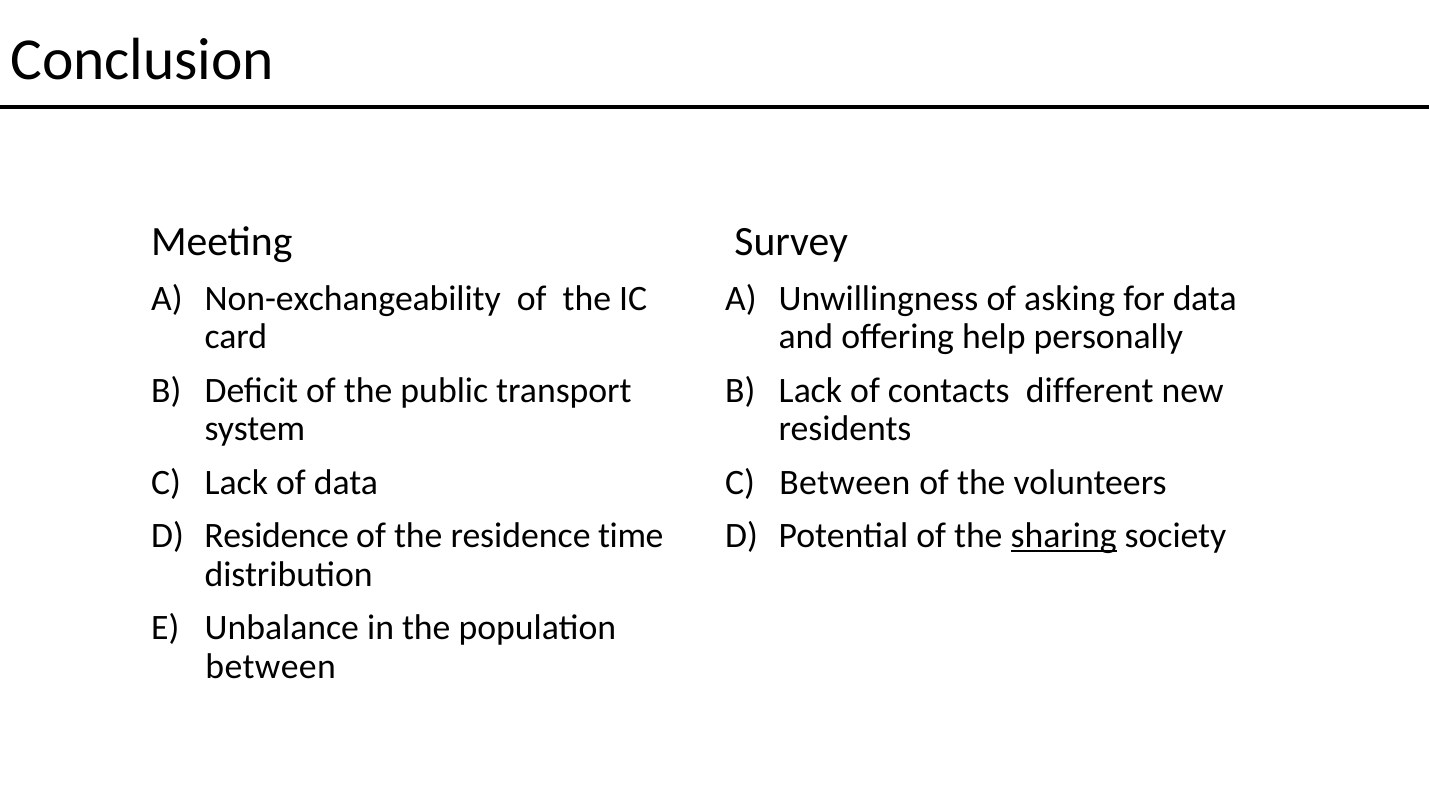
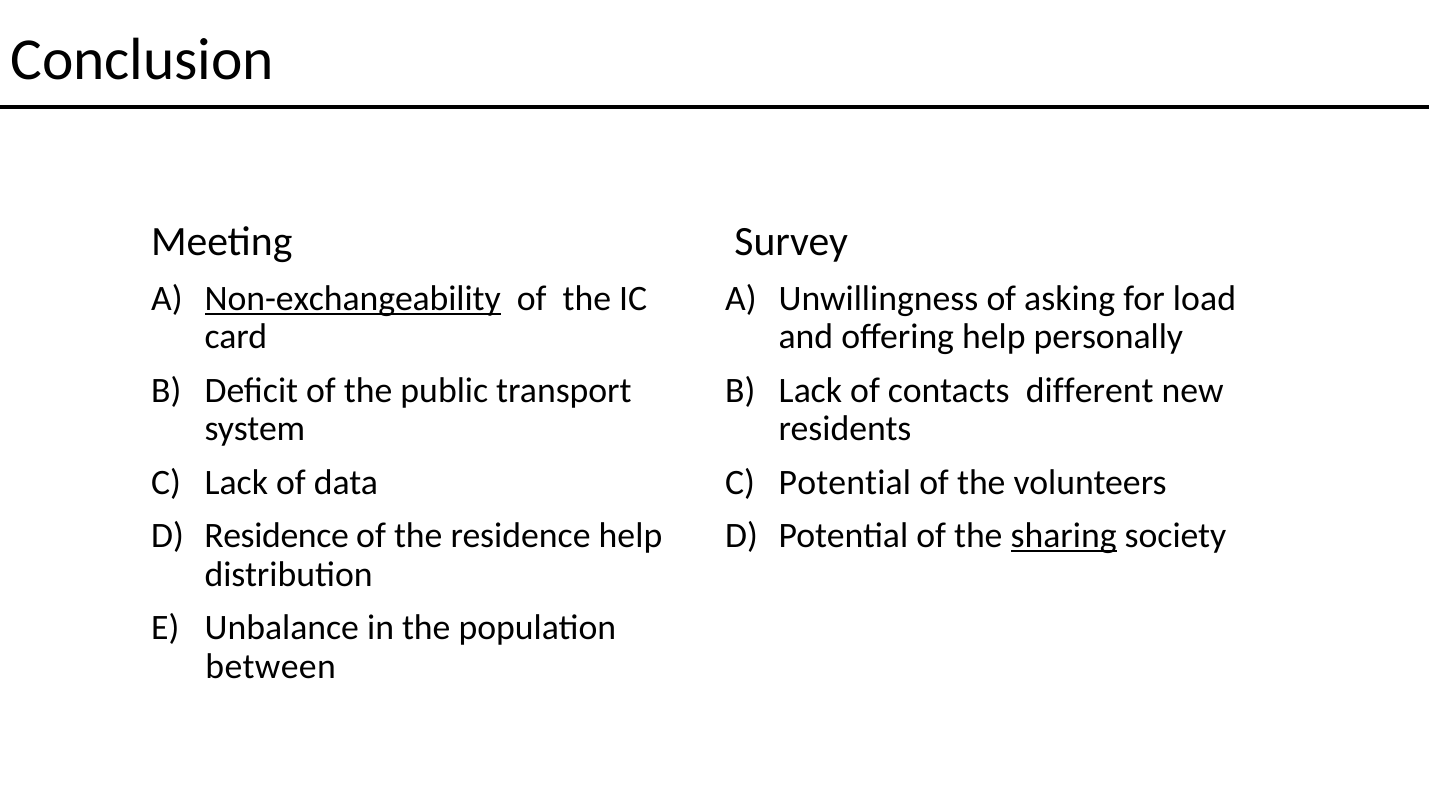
Non-exchangeability underline: none -> present (353, 298)
for data: data -> load (1204, 298)
Between: Between -> Potential (845, 482)
residence time: time -> help (631, 536)
